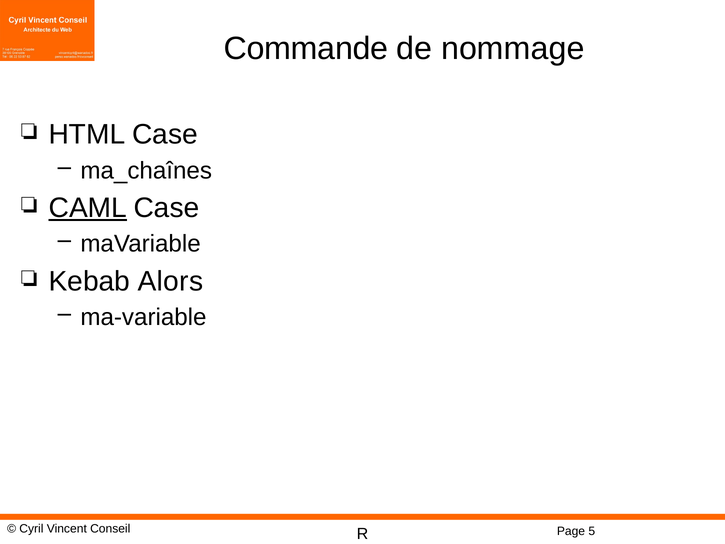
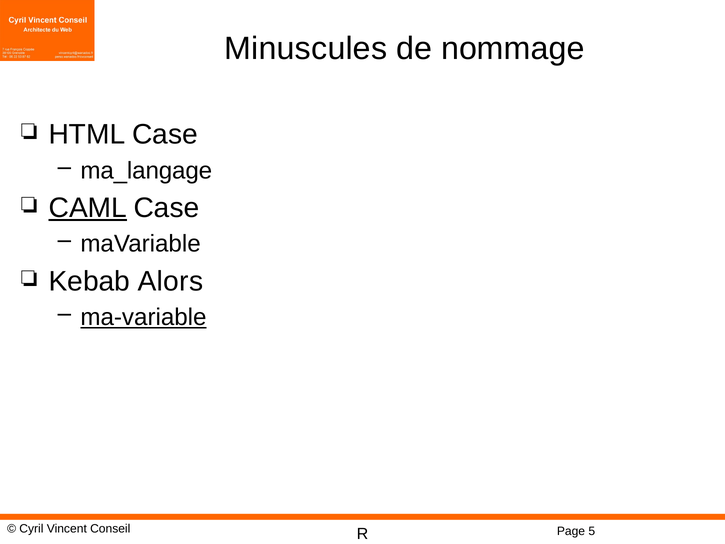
Commande: Commande -> Minuscules (306, 49)
ma_chaînes: ma_chaînes -> ma_langage (146, 171)
ma-variable underline: none -> present (143, 317)
